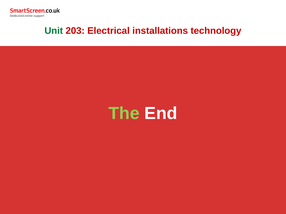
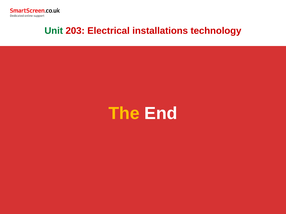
The colour: light green -> yellow (124, 114)
